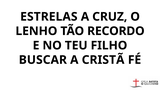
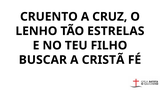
ESTRELAS: ESTRELAS -> CRUENTO (49, 17)
RECORDO: RECORDO -> ESTRELAS (116, 31)
